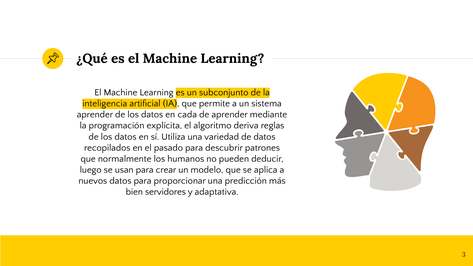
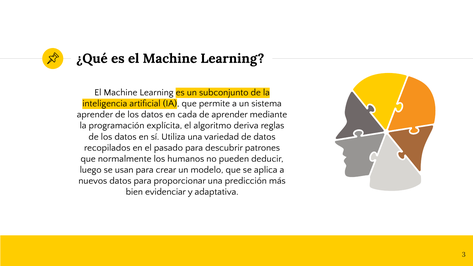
servidores: servidores -> evidenciar (165, 192)
